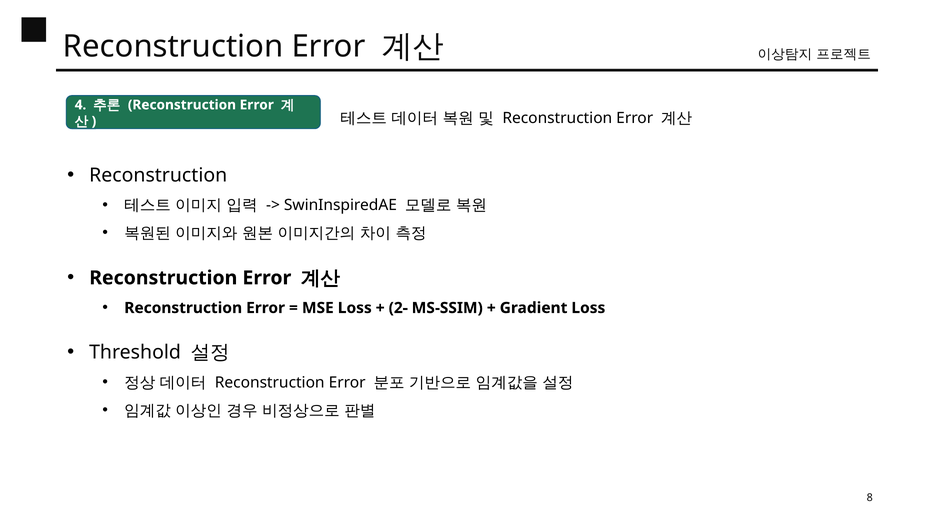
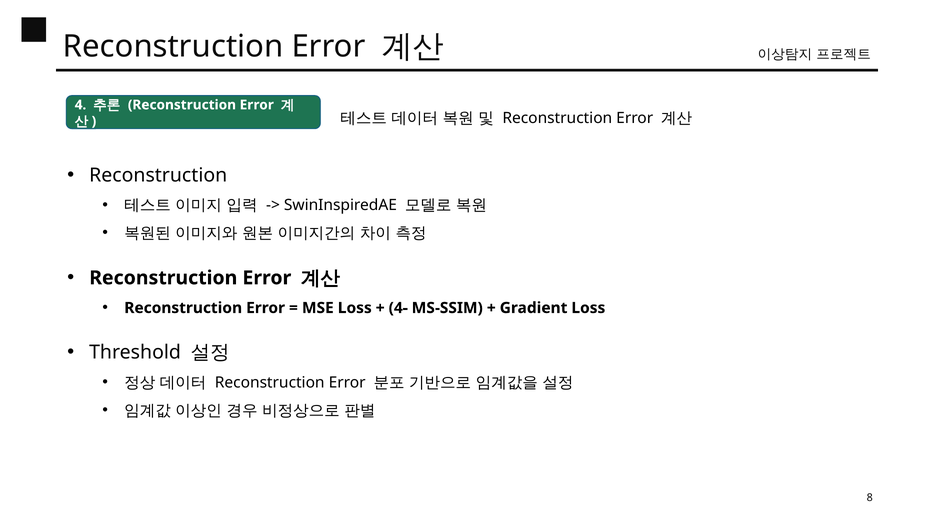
2-: 2- -> 4- (398, 308)
